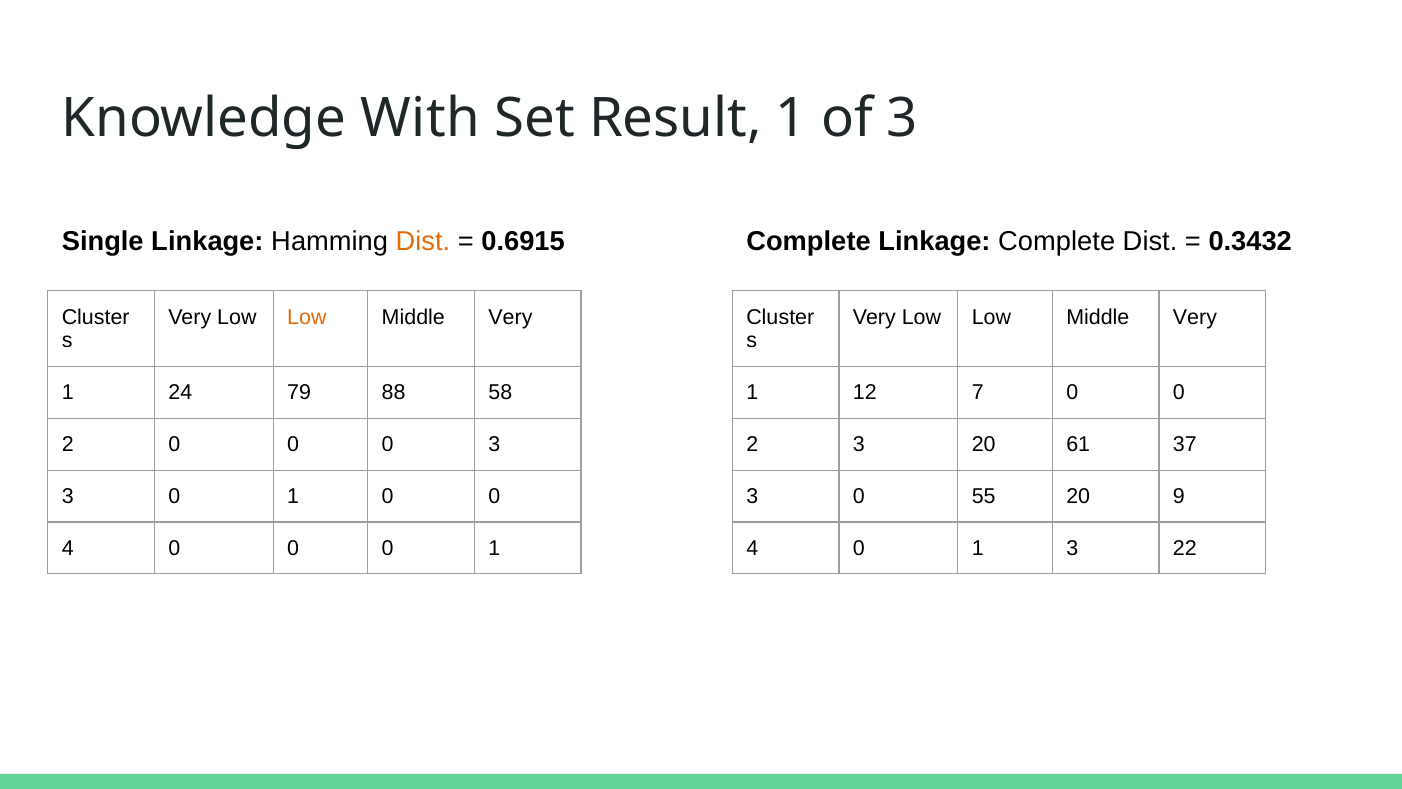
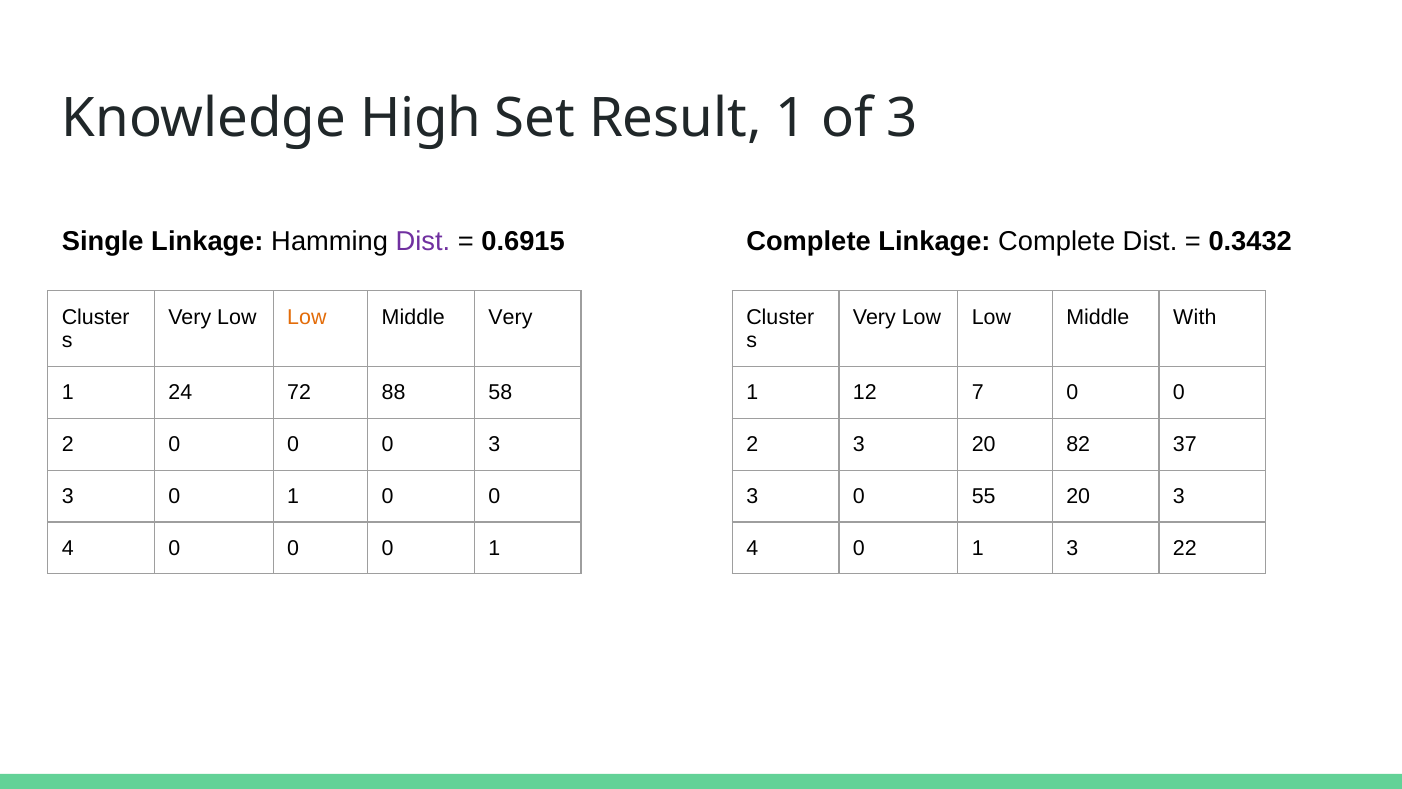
With: With -> High (421, 119)
Dist colour: orange -> purple (423, 241)
Very: Very -> With (1195, 317)
79: 79 -> 72 (299, 393)
61: 61 -> 82 (1078, 444)
20 9: 9 -> 3 (1179, 496)
